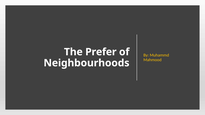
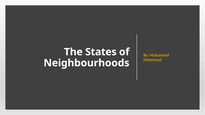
Prefer: Prefer -> States (101, 52)
